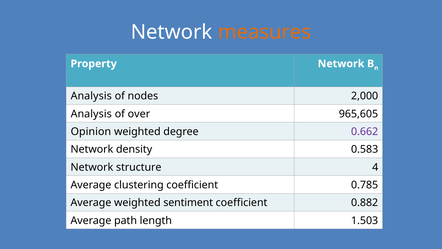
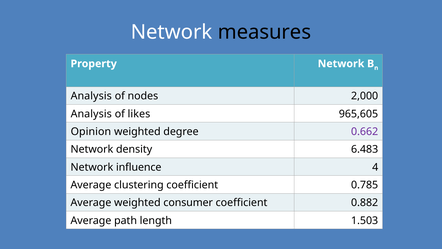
measures colour: orange -> black (264, 32)
over: over -> likes (139, 114)
0.583: 0.583 -> 6.483 (365, 150)
structure: structure -> influence (139, 167)
sentiment: sentiment -> consumer (188, 203)
